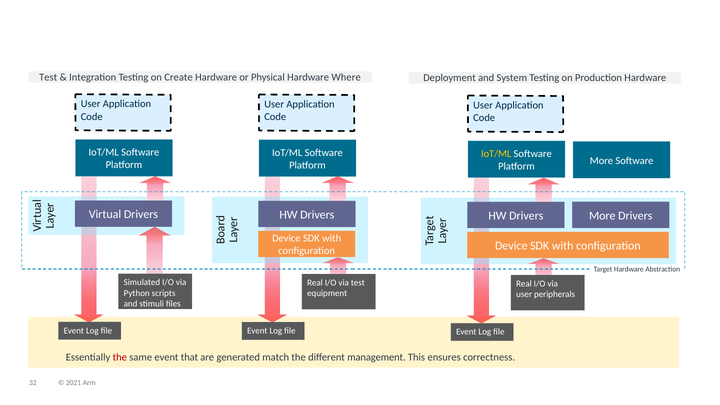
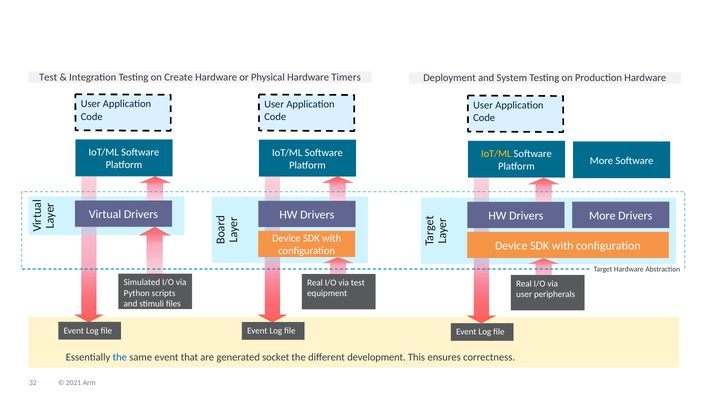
Where: Where -> Timers (346, 77)
the colour: red -> blue (120, 357)
match: match -> socket (276, 357)
management: management -> development (376, 357)
